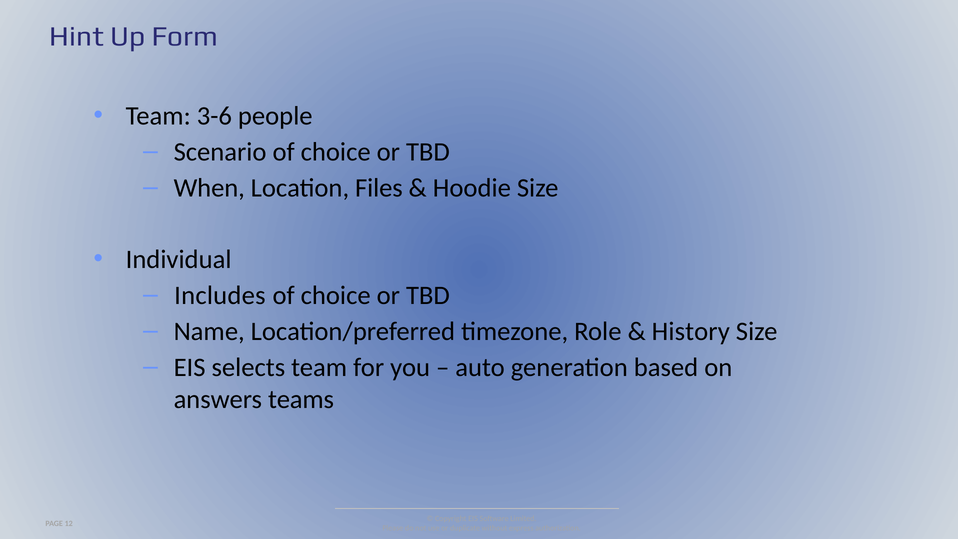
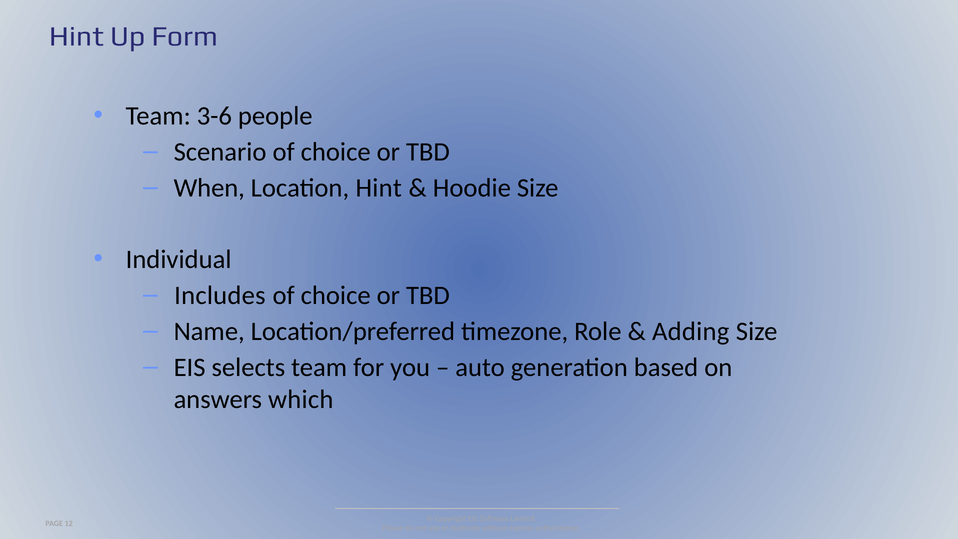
Location Files: Files -> Hint (379, 188)
History: History -> Adding (691, 332)
teams: teams -> which (301, 399)
